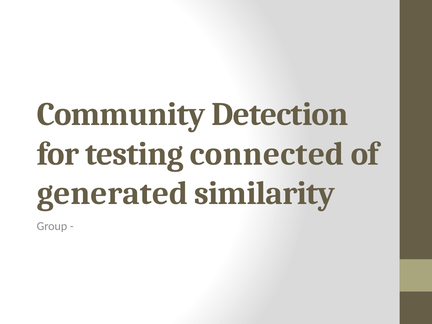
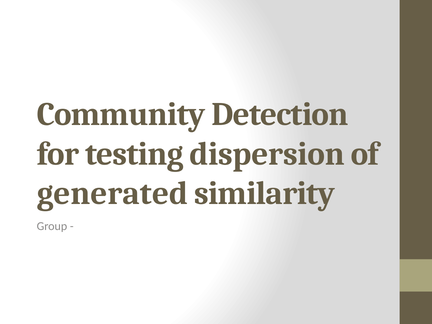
connected: connected -> dispersion (267, 154)
